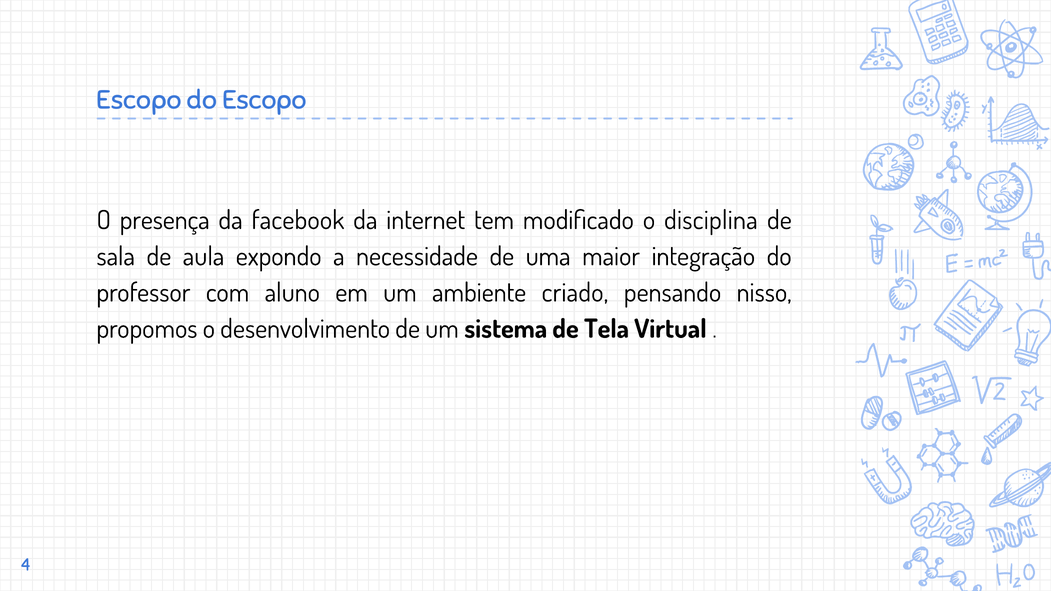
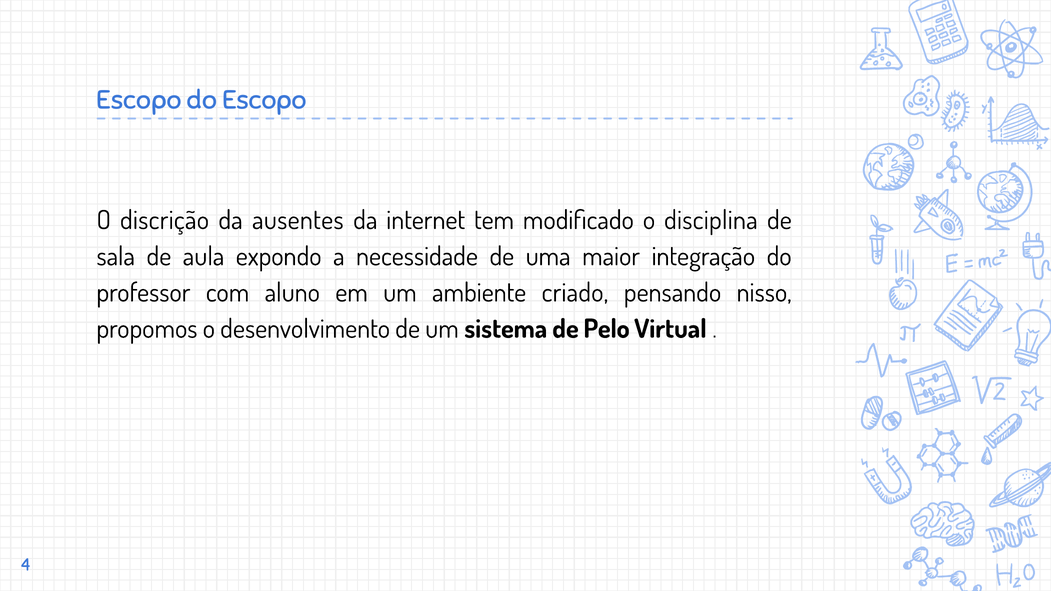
presença: presença -> discrição (165, 220)
facebook: facebook -> ausentes (298, 220)
Tela: Tela -> Pelo (607, 329)
